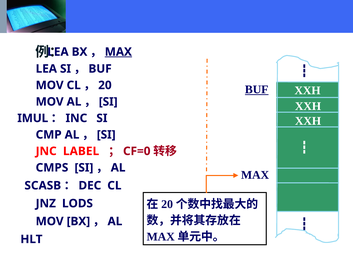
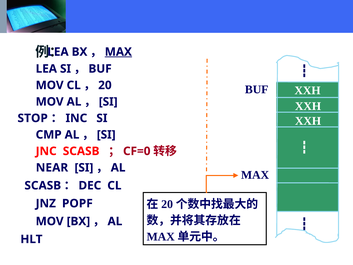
BUF underline: present -> none (257, 89)
IMUL: IMUL -> STOP (33, 118)
JNC LABEL: LABEL -> SCASB (81, 151)
CMPS: CMPS -> NEAR (52, 168)
LODS: LODS -> POPF (77, 203)
